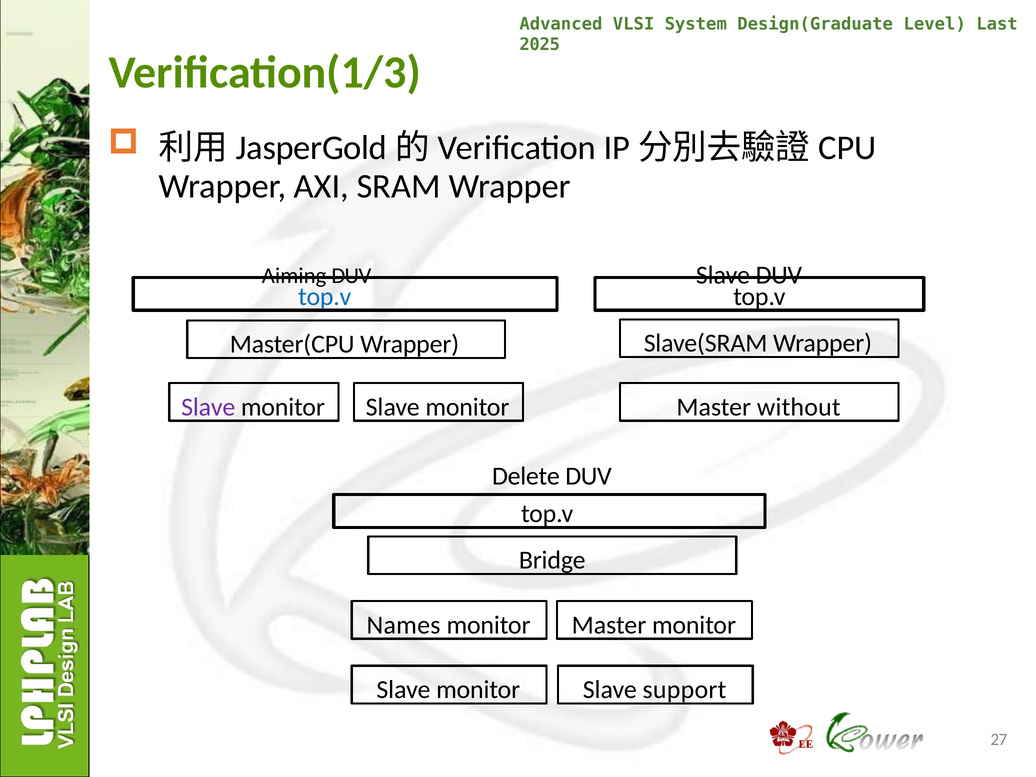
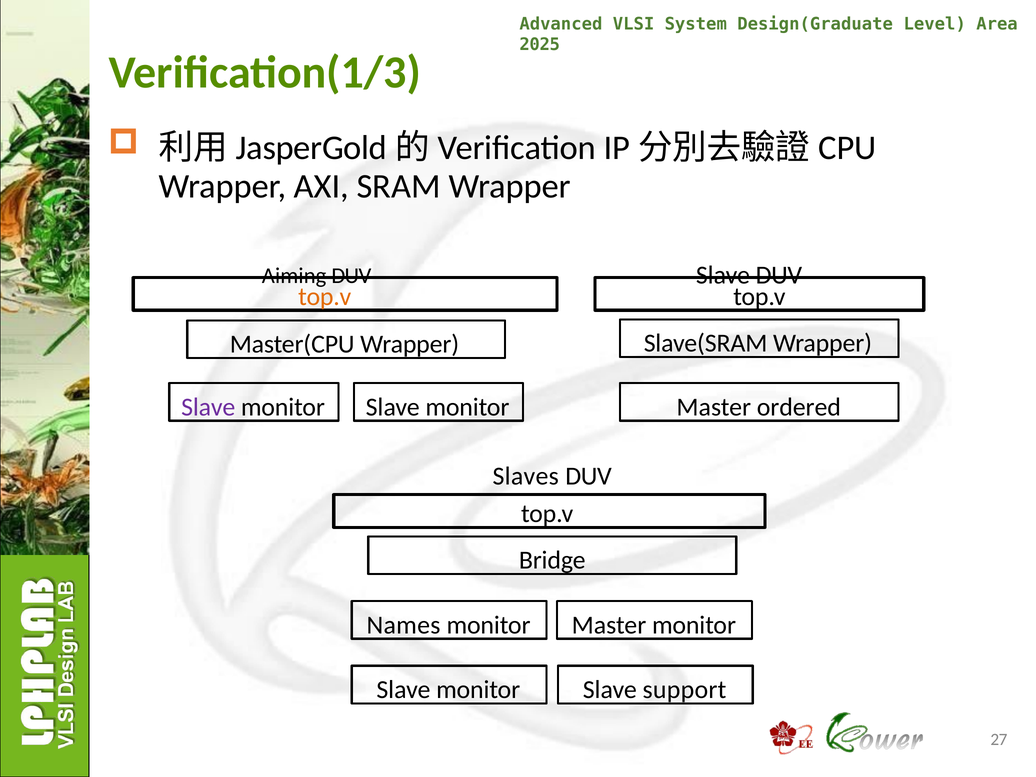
Last: Last -> Area (997, 24)
top.v colour: blue -> orange (325, 297)
without: without -> ordered (799, 407)
Delete: Delete -> Slaves (526, 476)
